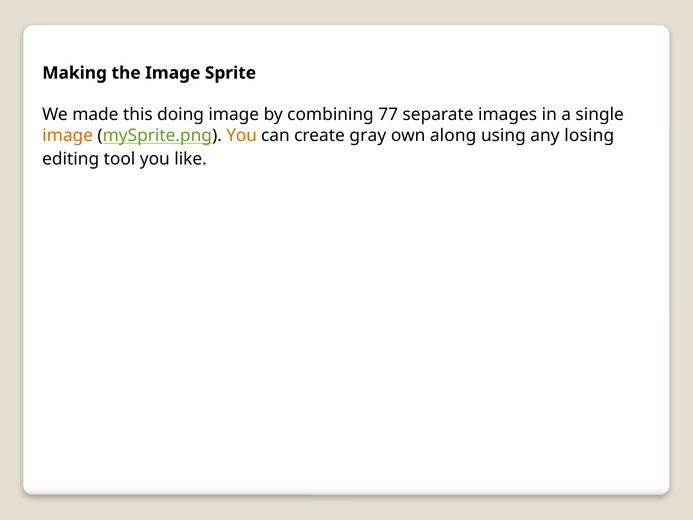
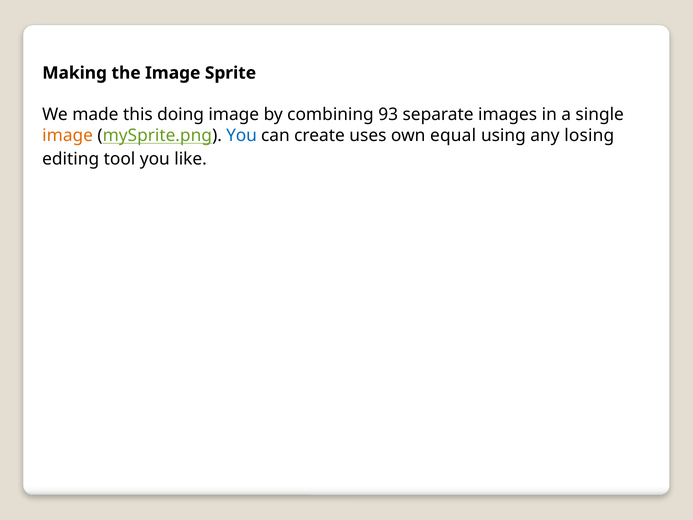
77: 77 -> 93 (388, 115)
You colour: orange -> blue (242, 135)
gray: gray -> uses (368, 135)
along: along -> equal (453, 135)
